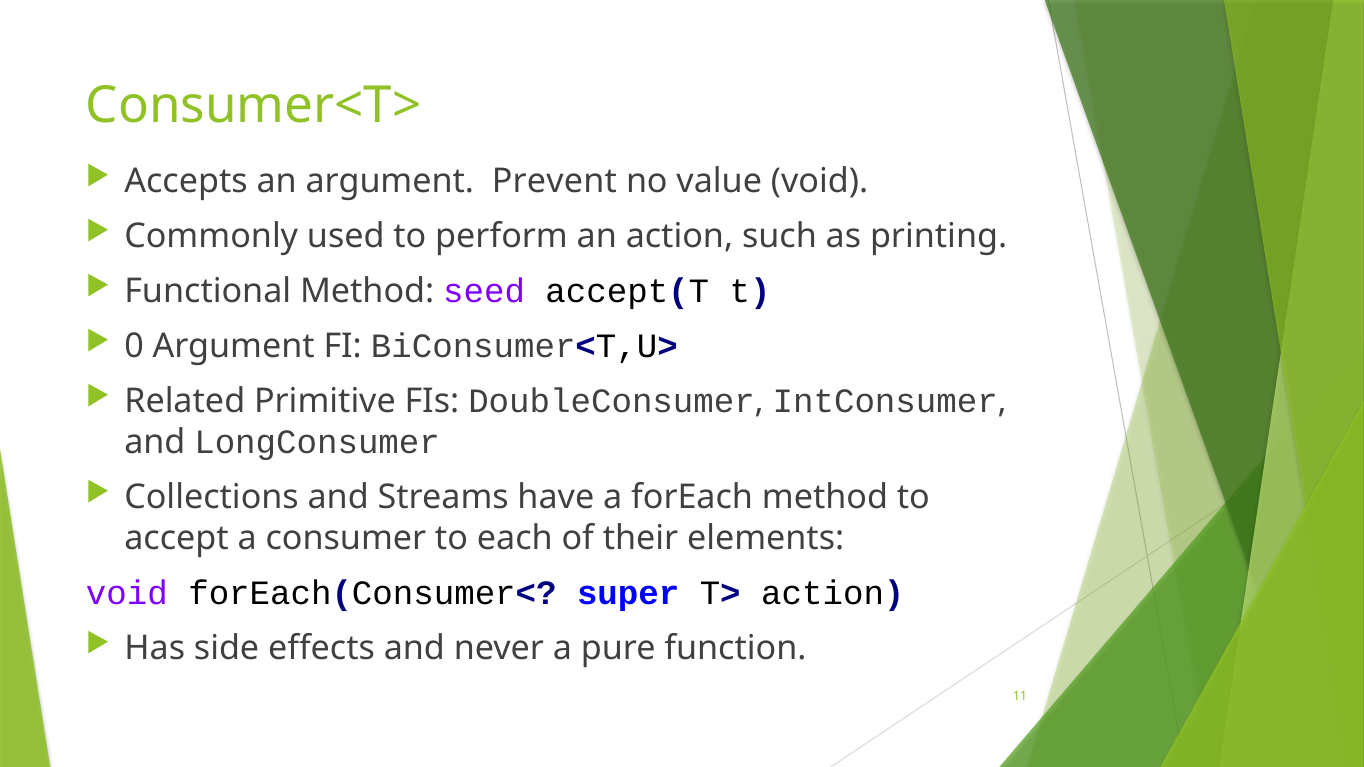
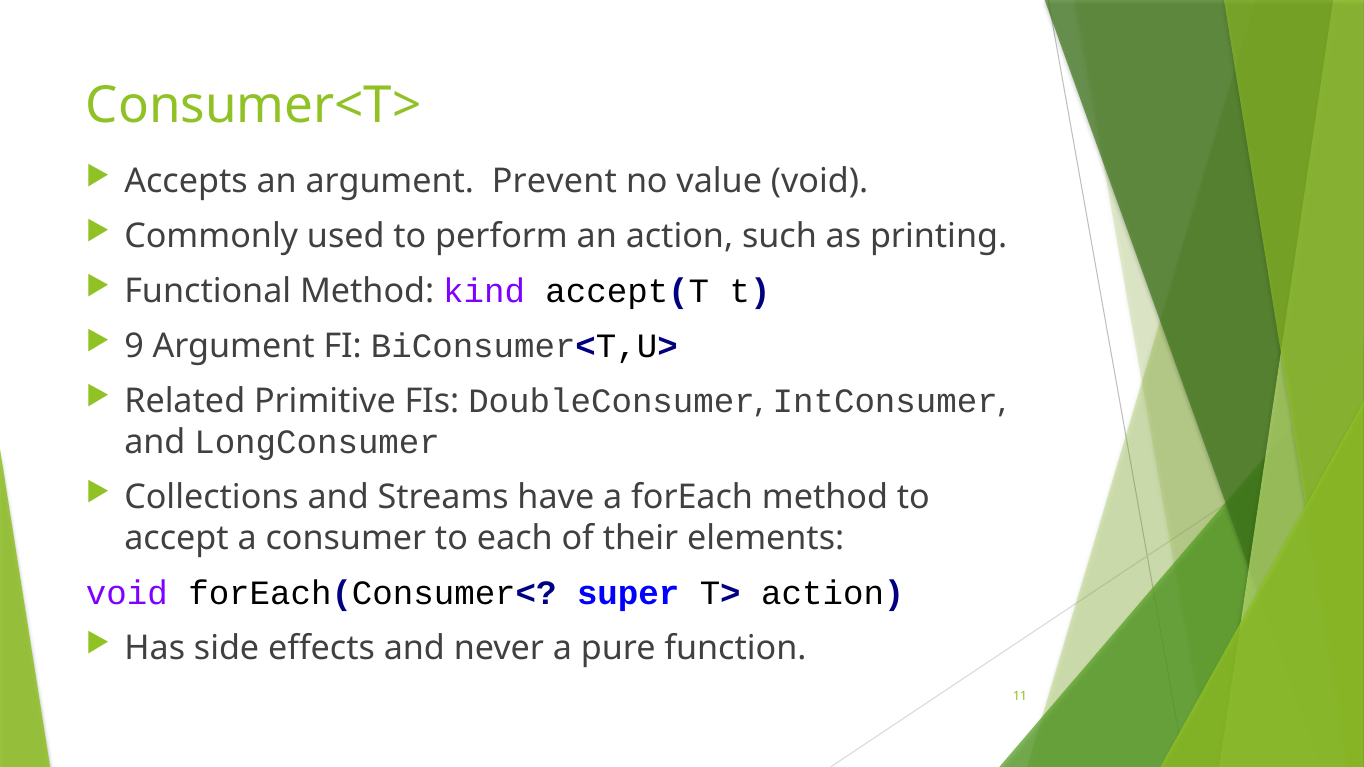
seed: seed -> kind (484, 291)
0: 0 -> 9 (134, 346)
